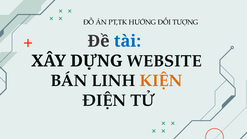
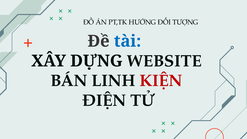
KIỆN colour: orange -> red (161, 81)
